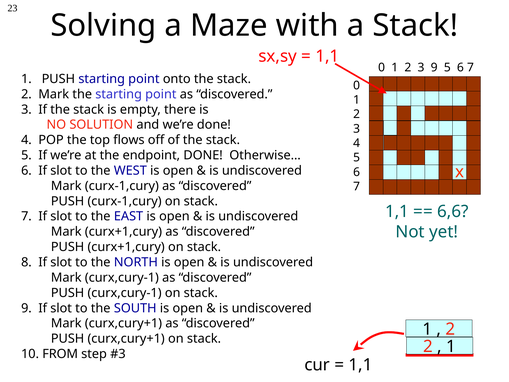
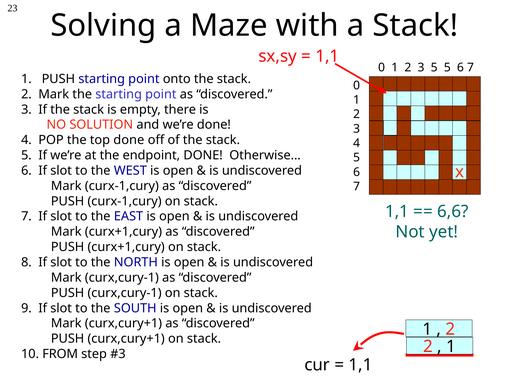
3 9: 9 -> 5 (434, 67)
top flows: flows -> done (129, 140)
